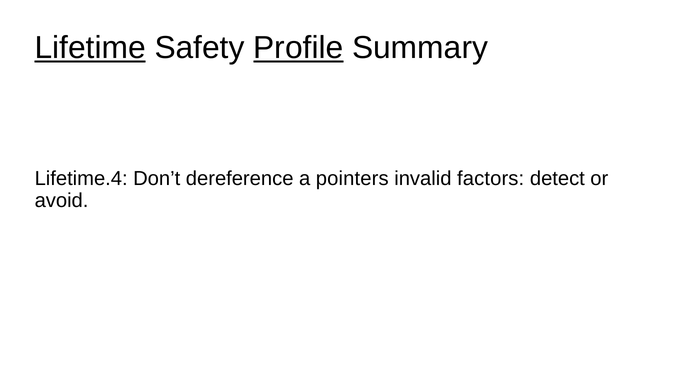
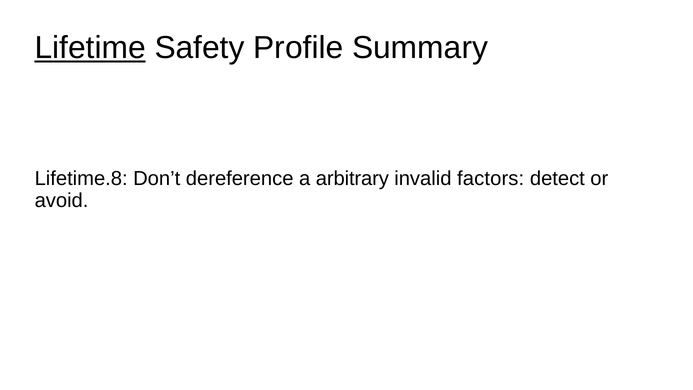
Profile underline: present -> none (298, 48)
Lifetime.4: Lifetime.4 -> Lifetime.8 (81, 179)
pointers: pointers -> arbitrary (352, 179)
